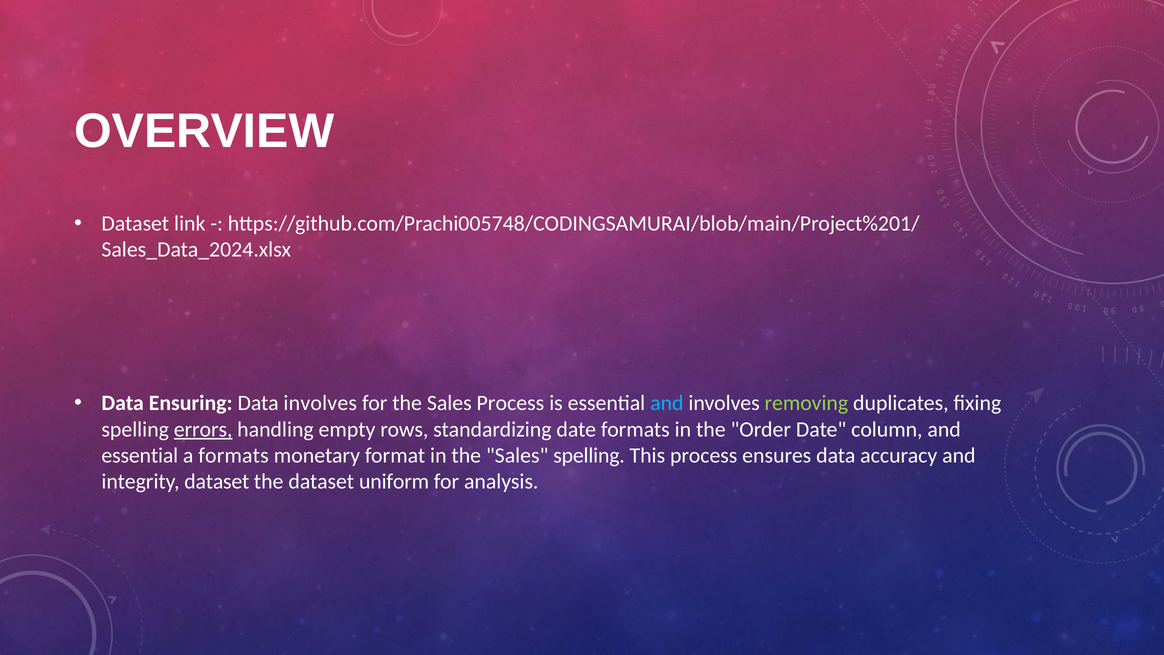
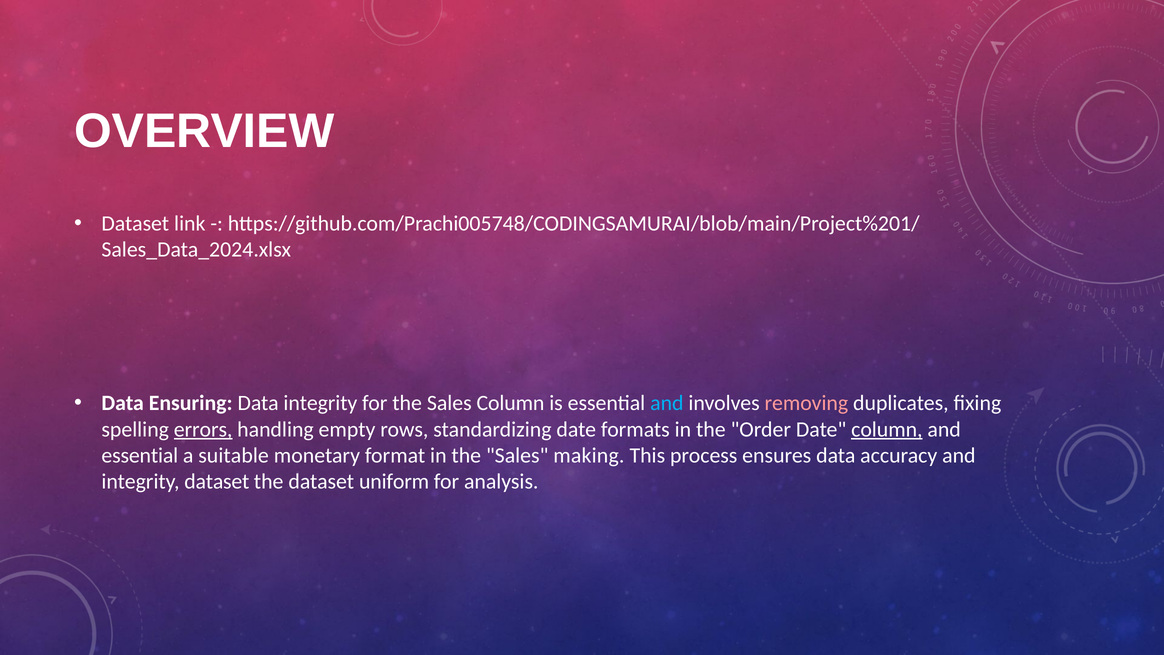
Data involves: involves -> integrity (320, 403)
Sales Process: Process -> Column (511, 403)
removing colour: light green -> pink (806, 403)
column underline: none -> present (887, 429)
a formats: formats -> suitable (234, 455)
Sales spelling: spelling -> making (589, 455)
